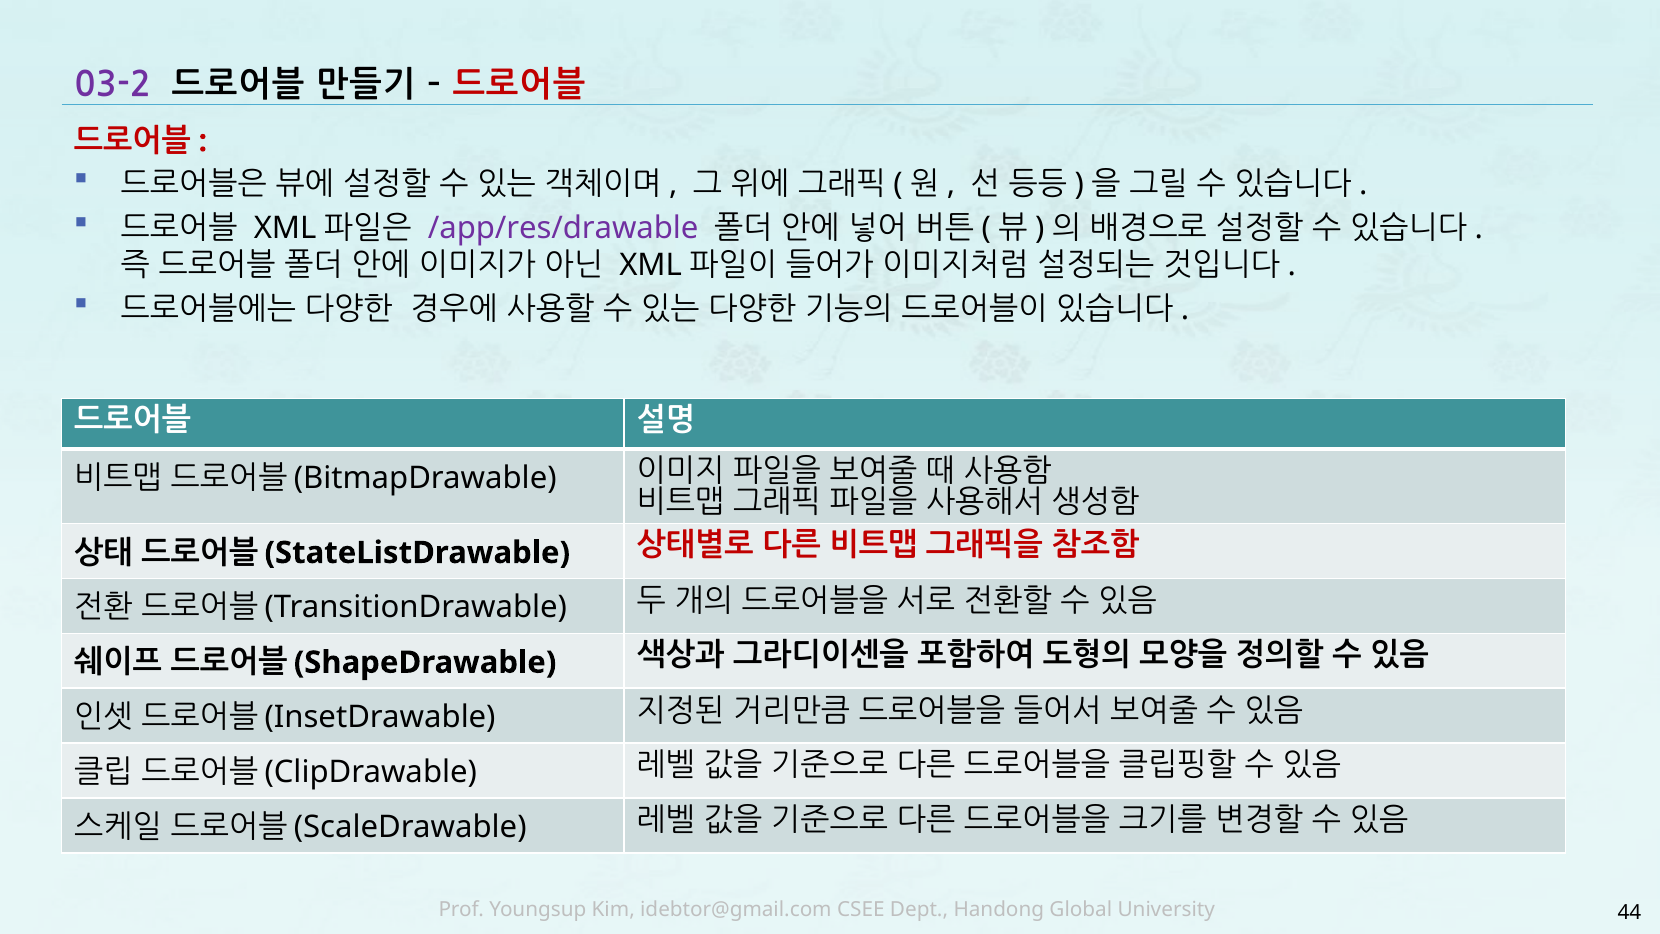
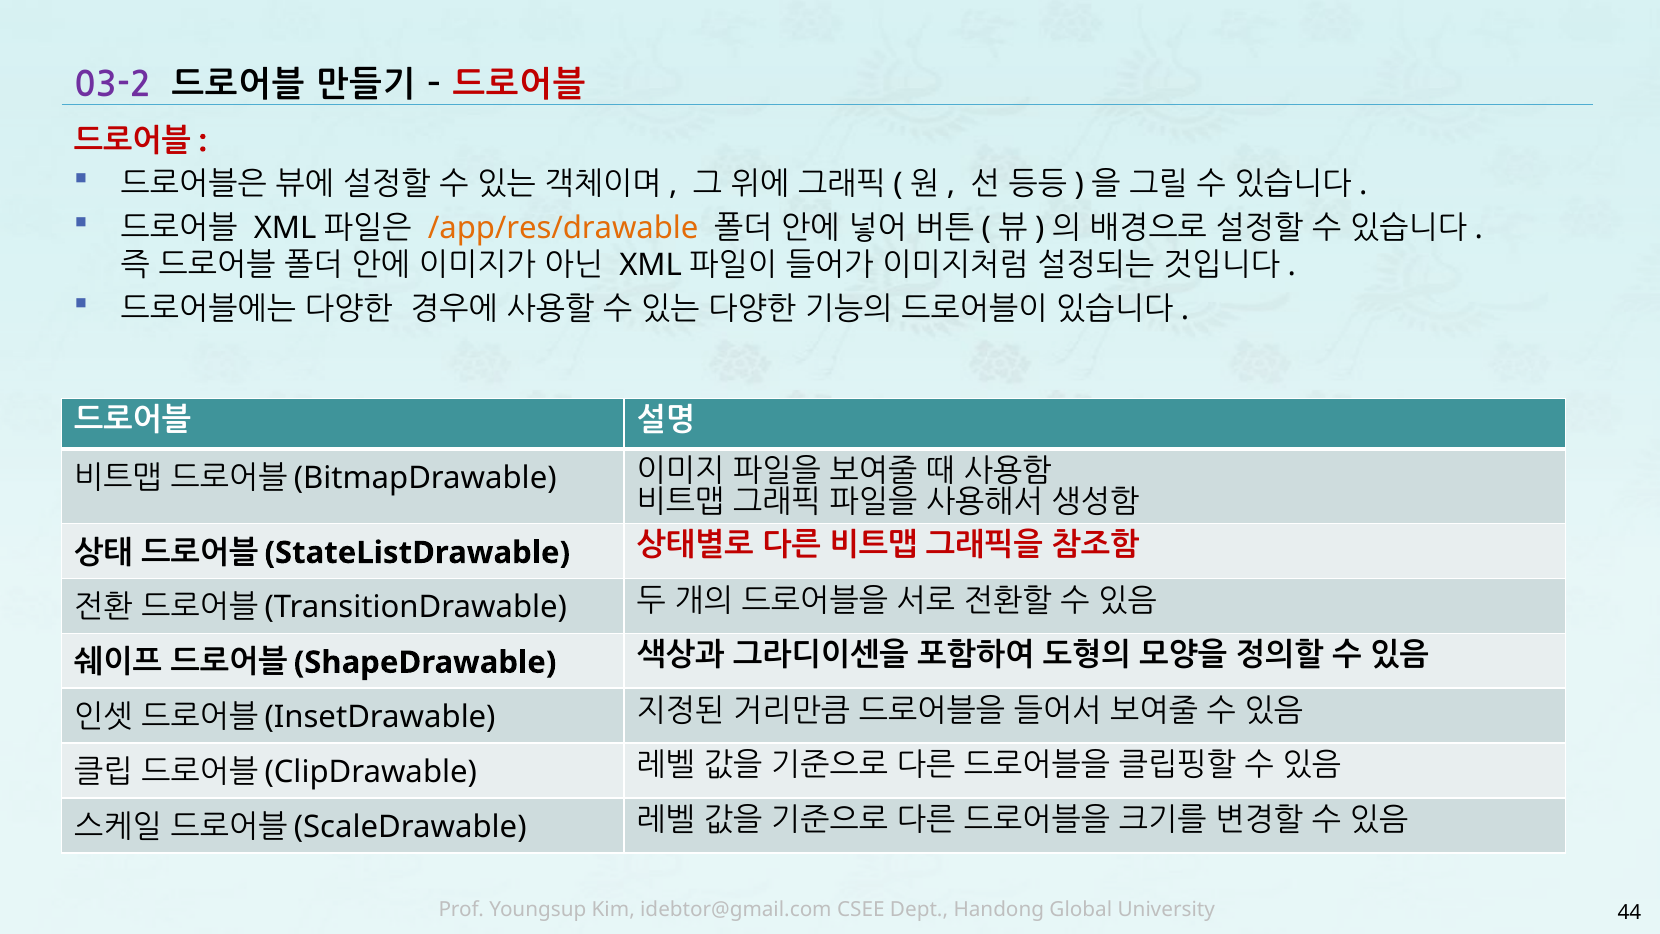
/app/res/drawable colour: purple -> orange (563, 228)
